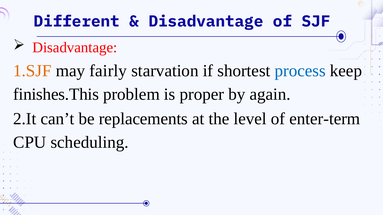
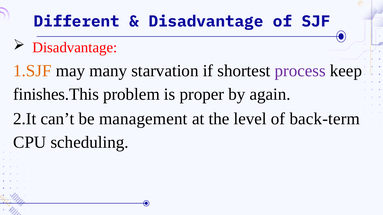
fairly: fairly -> many (108, 71)
process colour: blue -> purple (300, 71)
replacements: replacements -> management (143, 119)
enter-term: enter-term -> back-term (325, 119)
